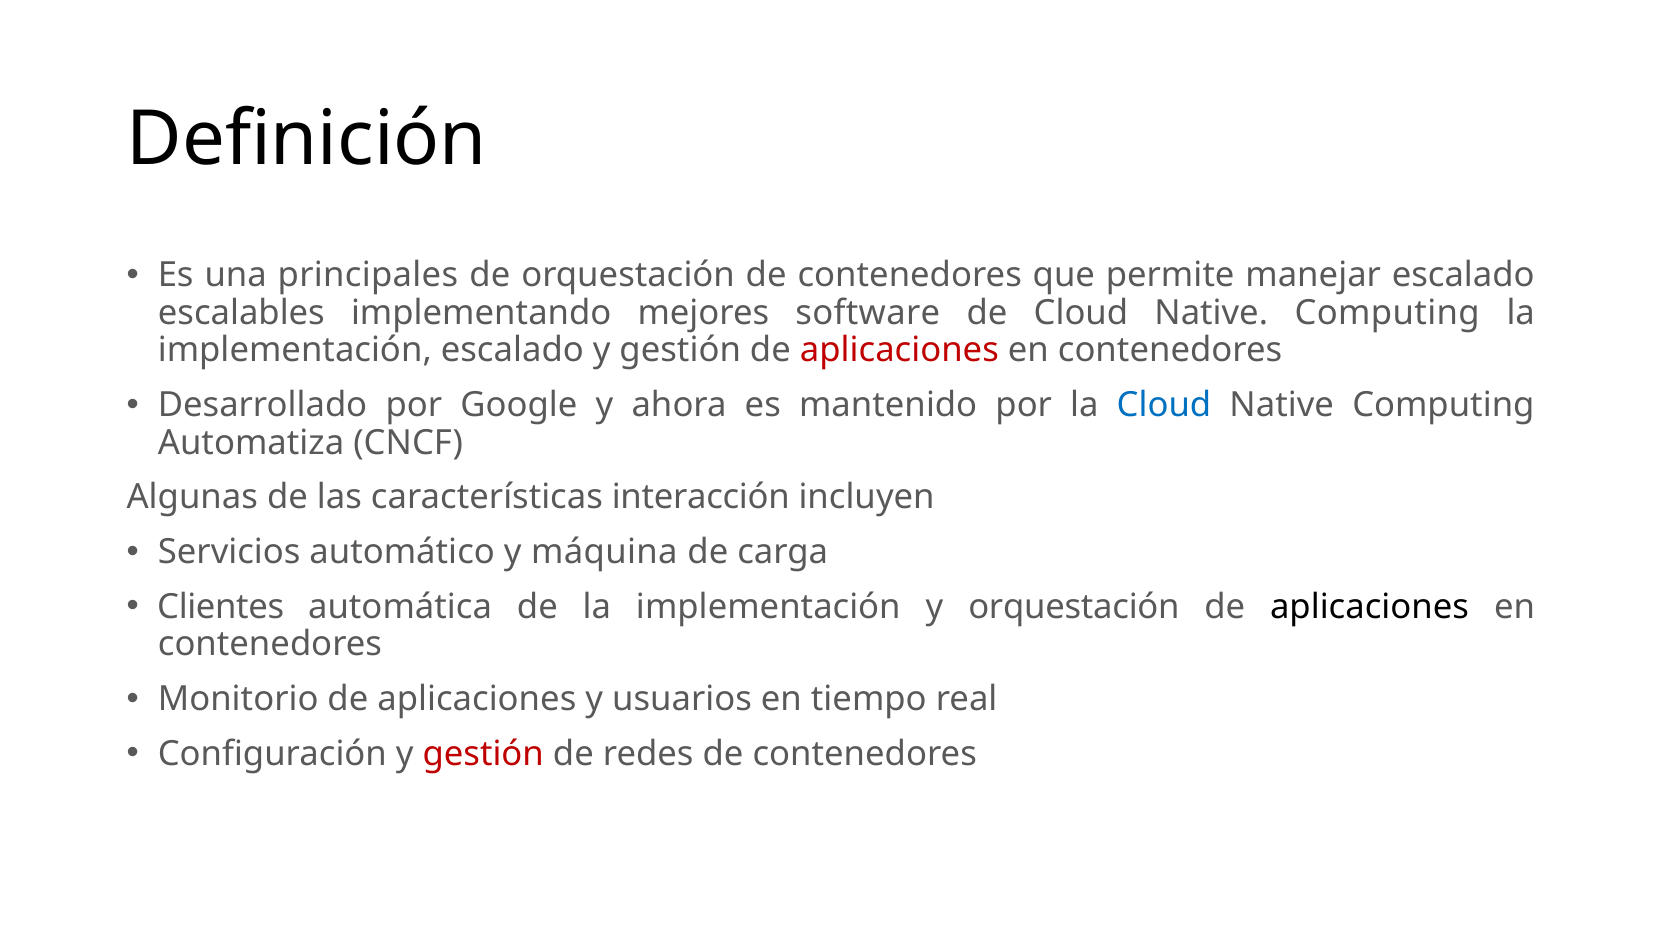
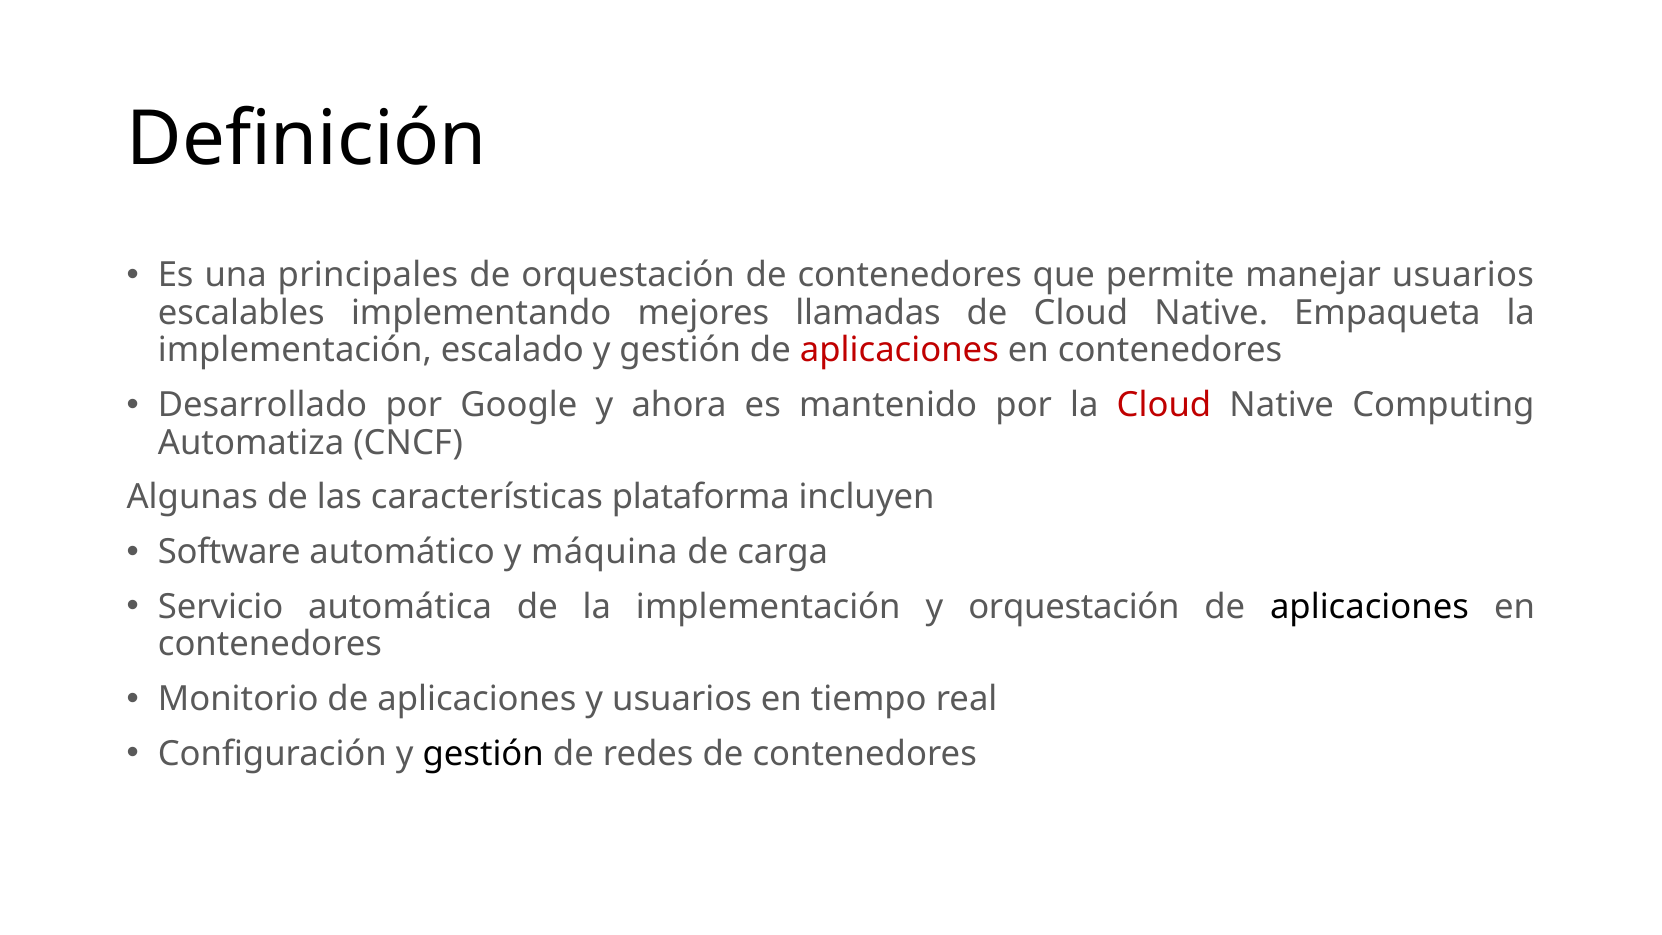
manejar escalado: escalado -> usuarios (1463, 275)
software: software -> llamadas (868, 313)
de Cloud Native Computing: Computing -> Empaqueta (1387, 313)
Cloud colour: blue -> red (1164, 405)
interacción: interacción -> plataforma (701, 497)
Servicios: Servicios -> Software (229, 552)
Clientes: Clientes -> Servicio (221, 607)
gestión colour: red -> black (483, 754)
